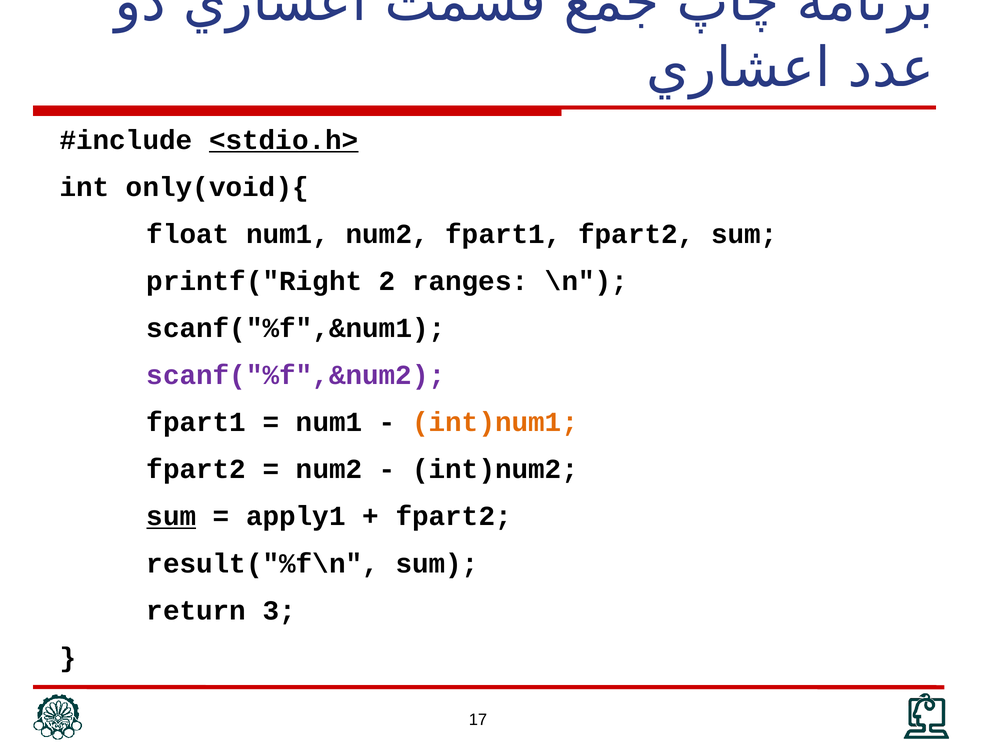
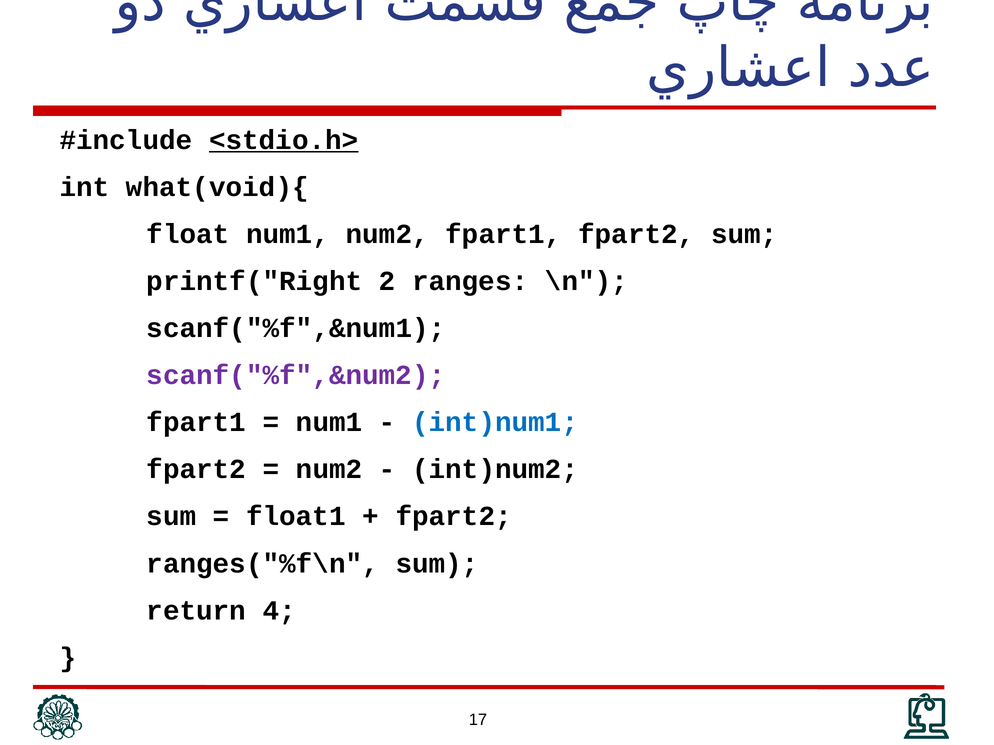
only(void){: only(void){ -> what(void){ (217, 187)
int)num1 colour: orange -> blue (495, 423)
sum underline: present -> none (171, 517)
apply1: apply1 -> float1 (296, 517)
result("%f\n: result("%f\n -> ranges("%f\n (263, 564)
3: 3 -> 4 (279, 611)
